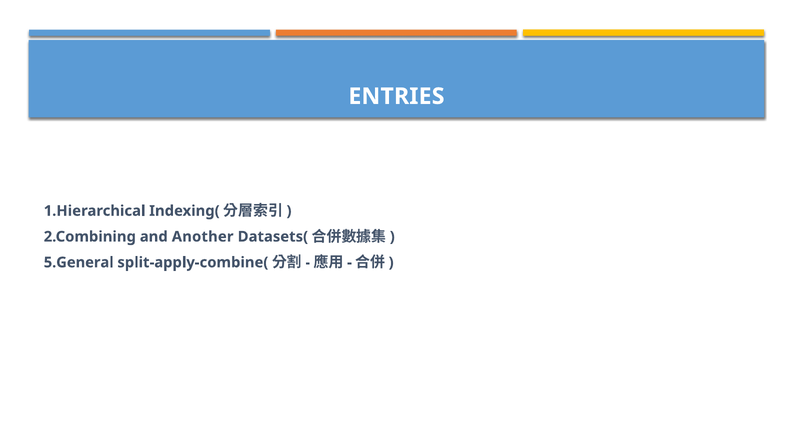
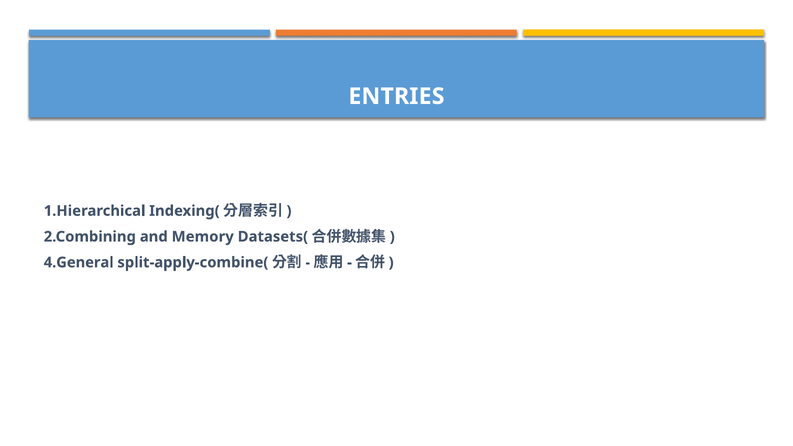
Another: Another -> Memory (203, 237)
5.General: 5.General -> 4.General (79, 262)
